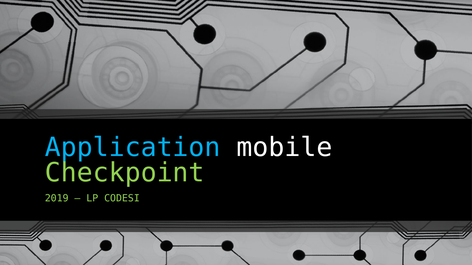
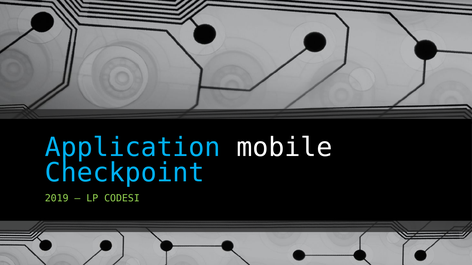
Checkpoint colour: light green -> light blue (125, 173)
